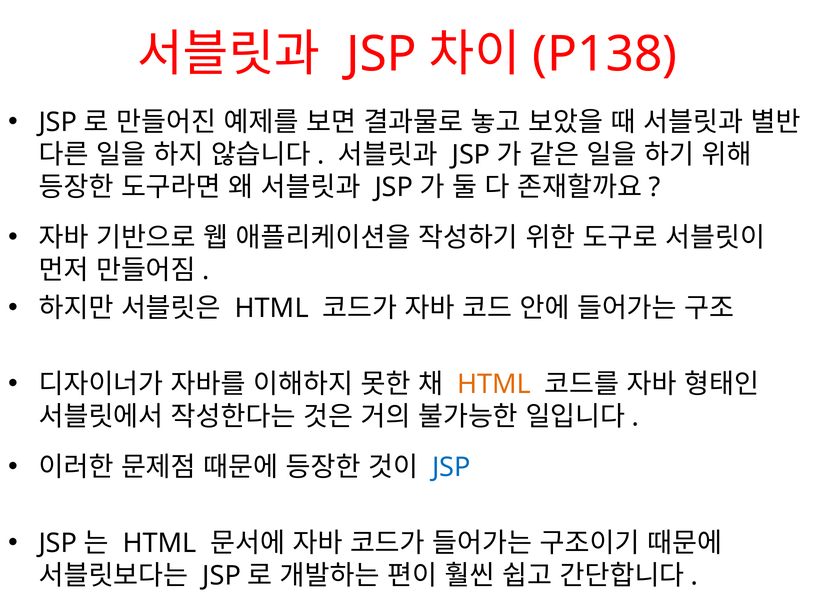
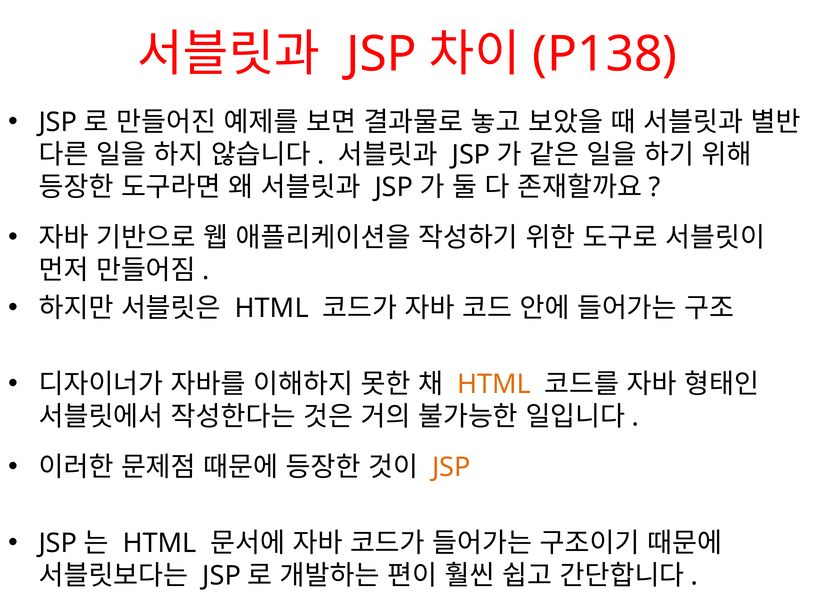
JSP colour: blue -> orange (451, 467)
